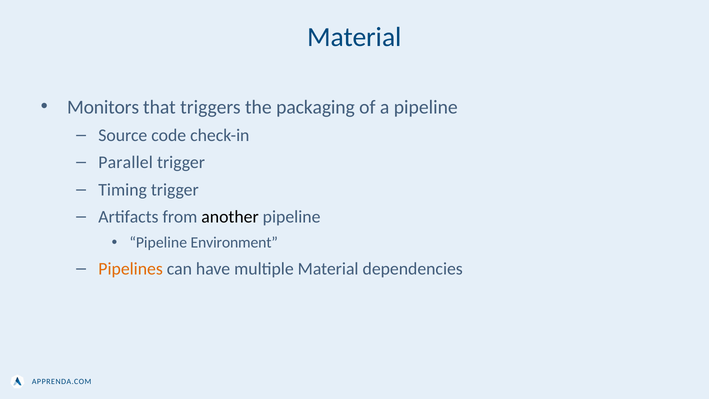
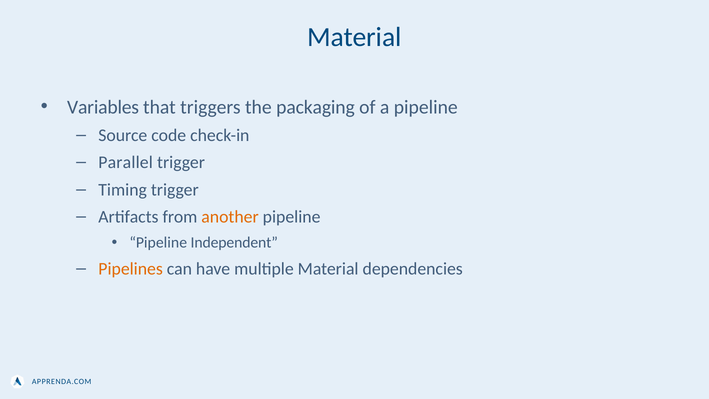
Monitors: Monitors -> Variables (103, 107)
another colour: black -> orange (230, 217)
Environment: Environment -> Independent (234, 243)
